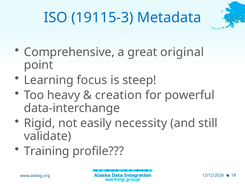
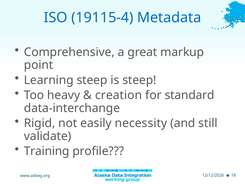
19115-3: 19115-3 -> 19115-4 (102, 18)
original: original -> markup (182, 52)
Learning focus: focus -> steep (92, 80)
powerful: powerful -> standard (190, 95)
